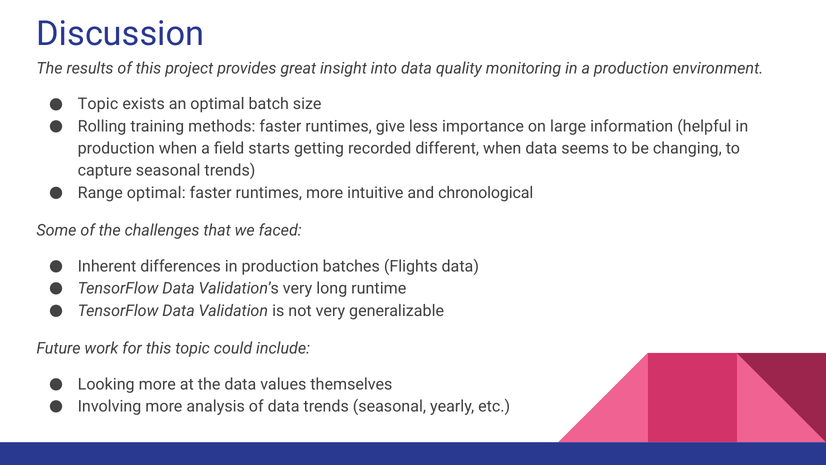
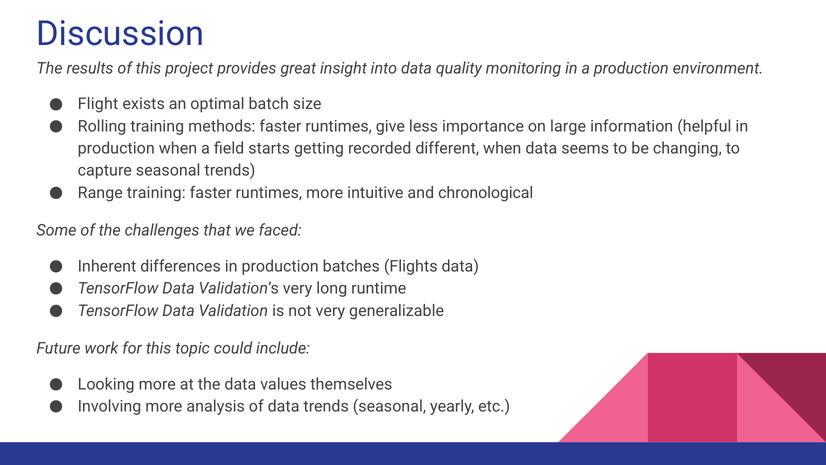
Topic: Topic -> Flight (98, 104)
Range optimal: optimal -> training (156, 193)
